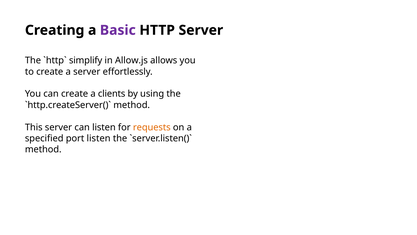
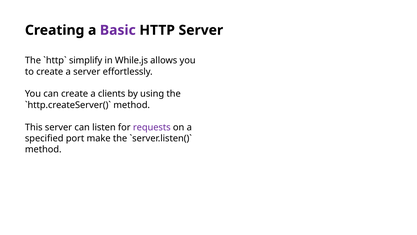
Allow.js: Allow.js -> While.js (131, 60)
requests colour: orange -> purple (152, 127)
port listen: listen -> make (99, 138)
